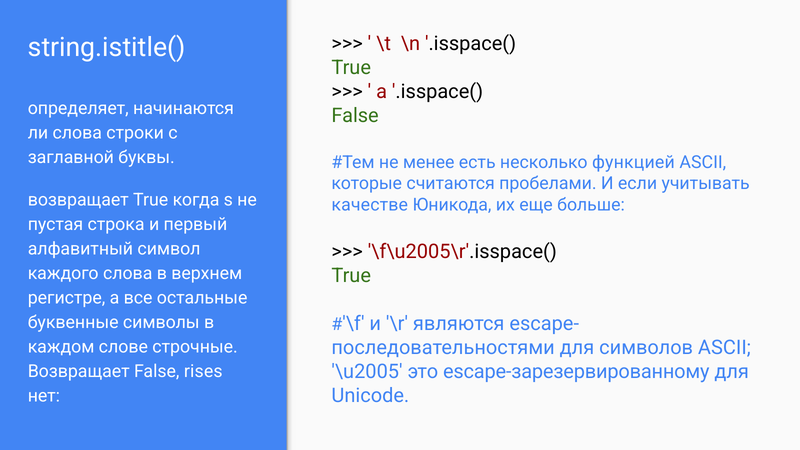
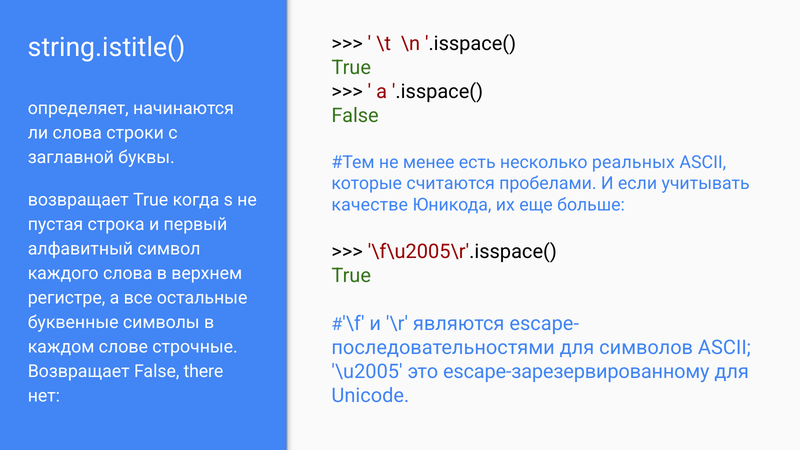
функцией: функцией -> реальных (633, 162)
rises: rises -> there (203, 371)
